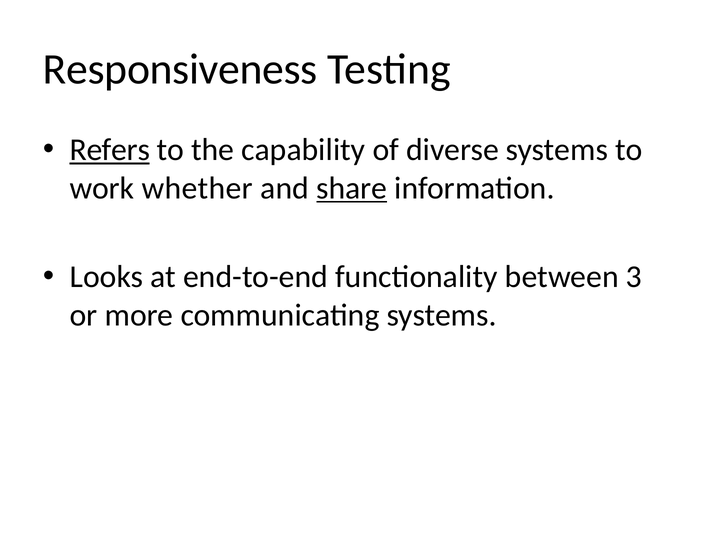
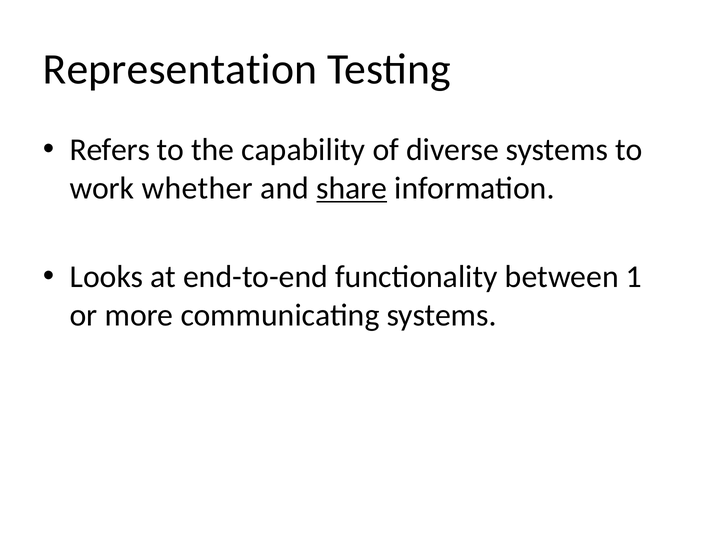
Responsiveness: Responsiveness -> Representation (180, 69)
Refers underline: present -> none (110, 150)
3: 3 -> 1 (634, 277)
